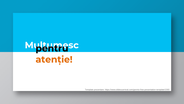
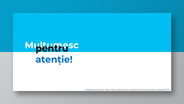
atenție colour: orange -> blue (54, 59)
